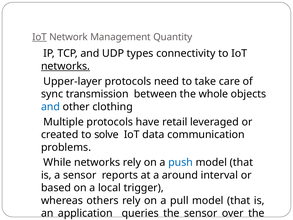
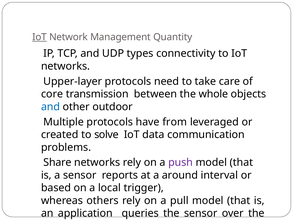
networks underline: present -> none (65, 66)
sync: sync -> core (52, 94)
clothing: clothing -> outdoor (113, 107)
retail: retail -> from (175, 122)
While: While -> Share (57, 162)
push colour: blue -> purple (181, 162)
